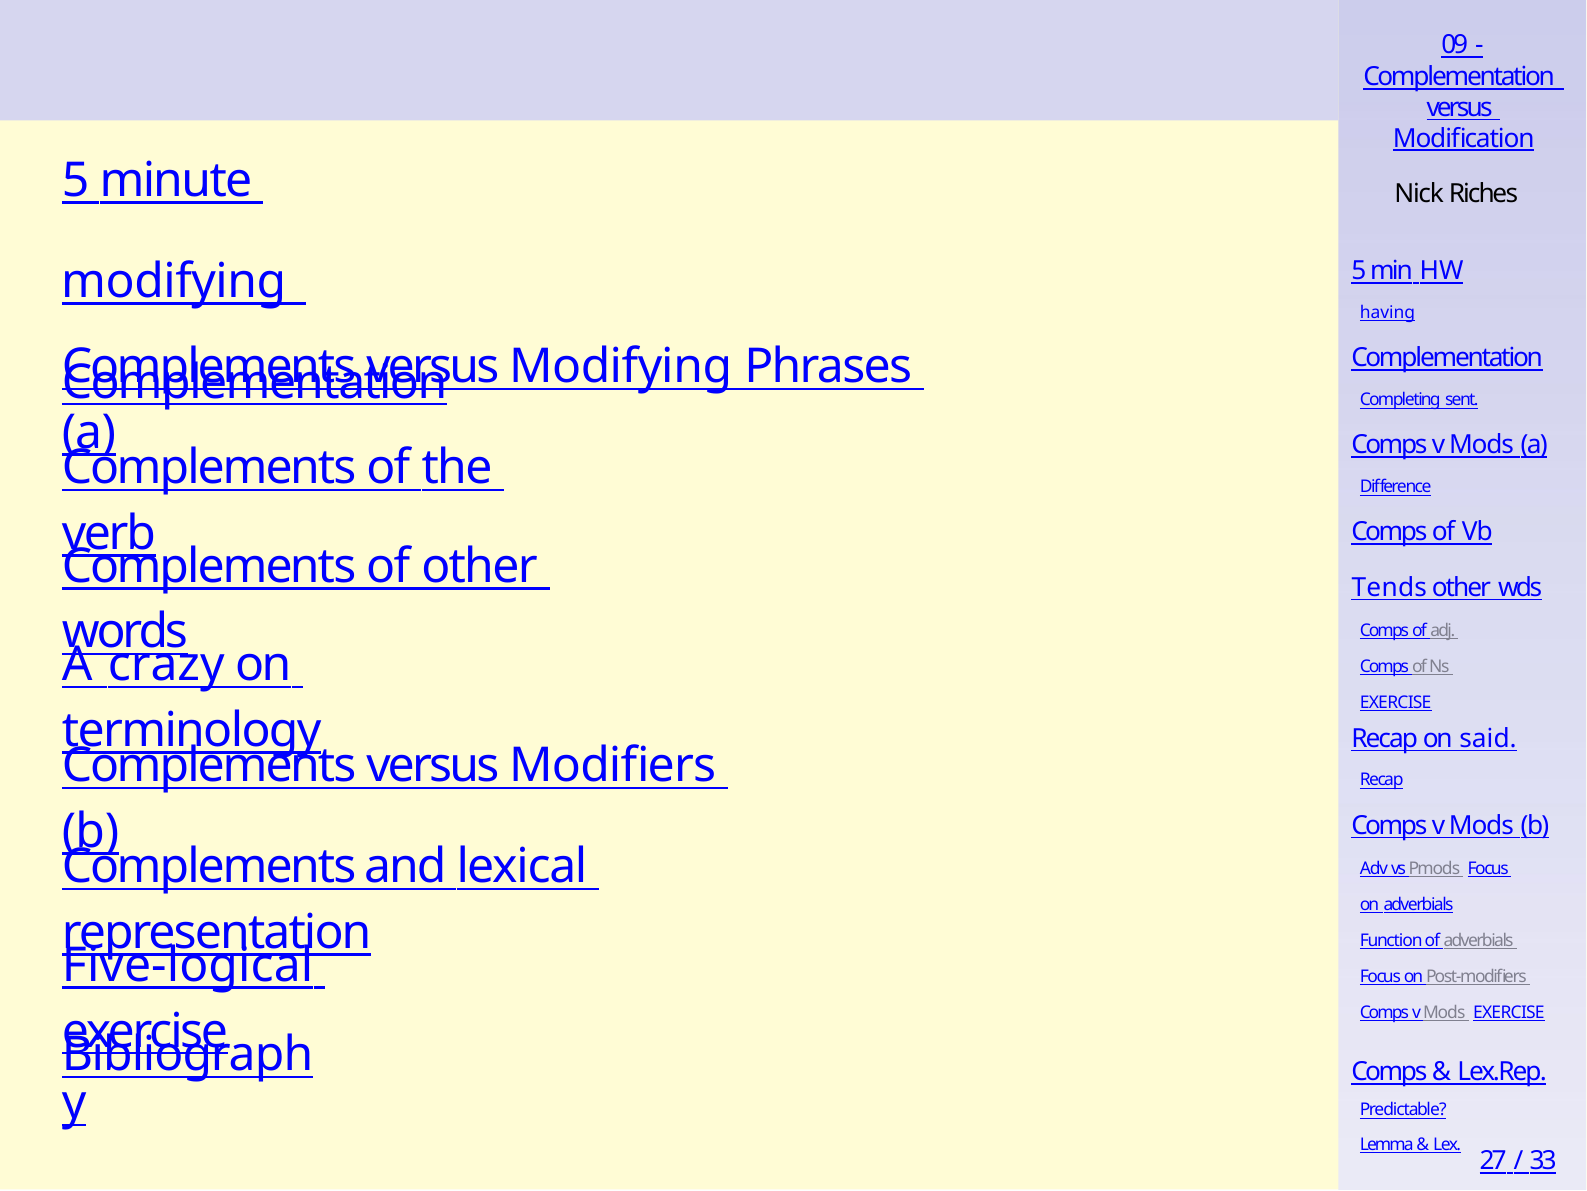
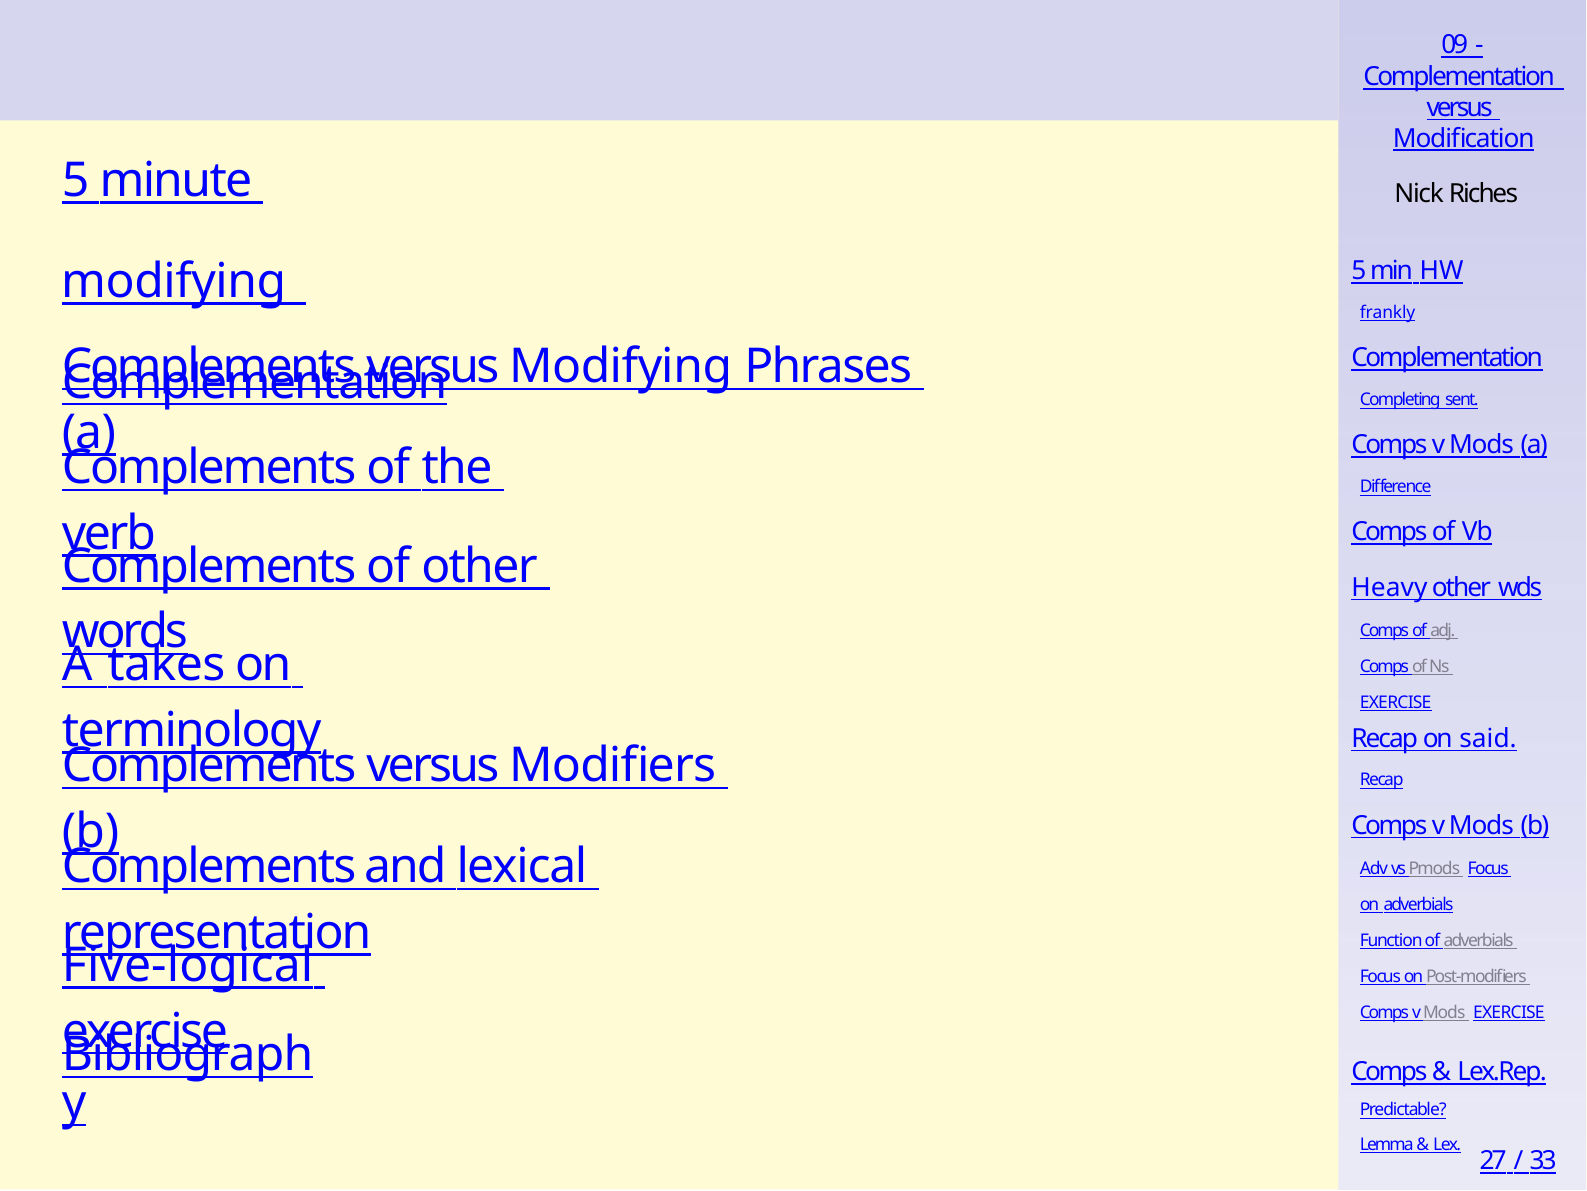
having: having -> frankly (1388, 313)
Tends: Tends -> Heavy (1389, 588)
crazy: crazy -> takes (166, 665)
